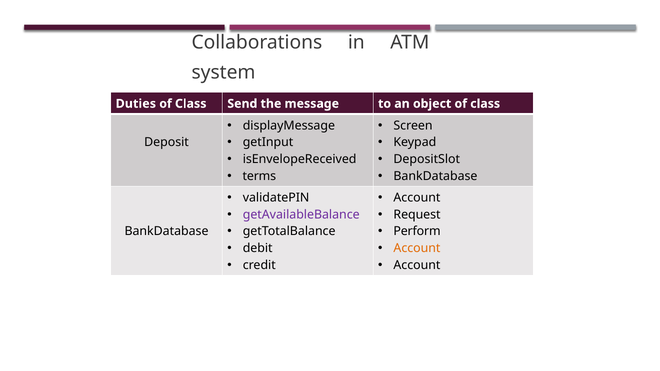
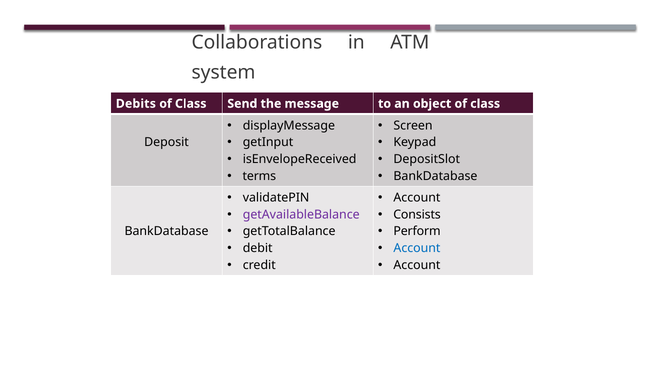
Duties: Duties -> Debits (136, 104)
Request: Request -> Consists (417, 215)
Account colour: orange -> blue (417, 248)
